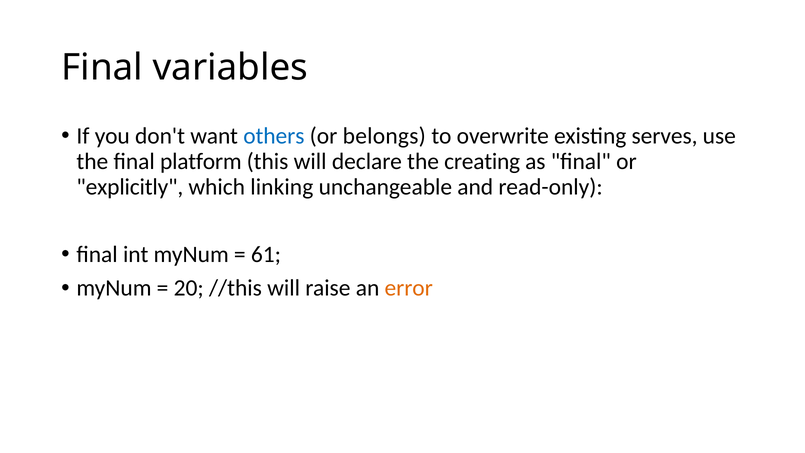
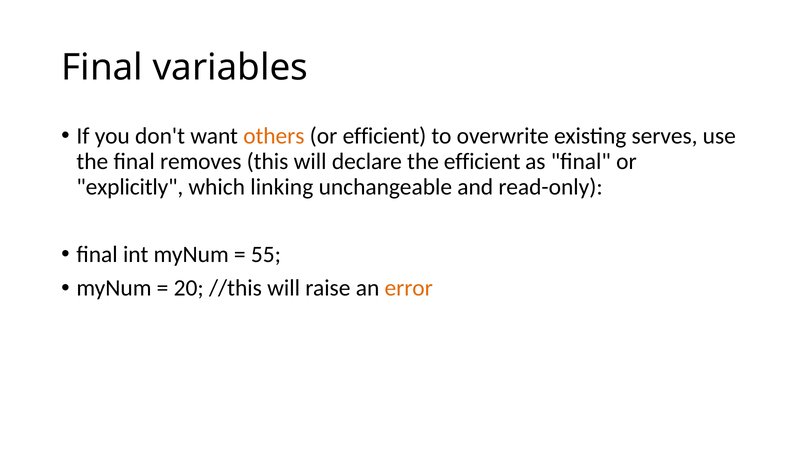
others colour: blue -> orange (274, 136)
or belongs: belongs -> efficient (384, 136)
platform: platform -> removes (201, 161)
the creating: creating -> efficient (482, 161)
61: 61 -> 55 (266, 254)
